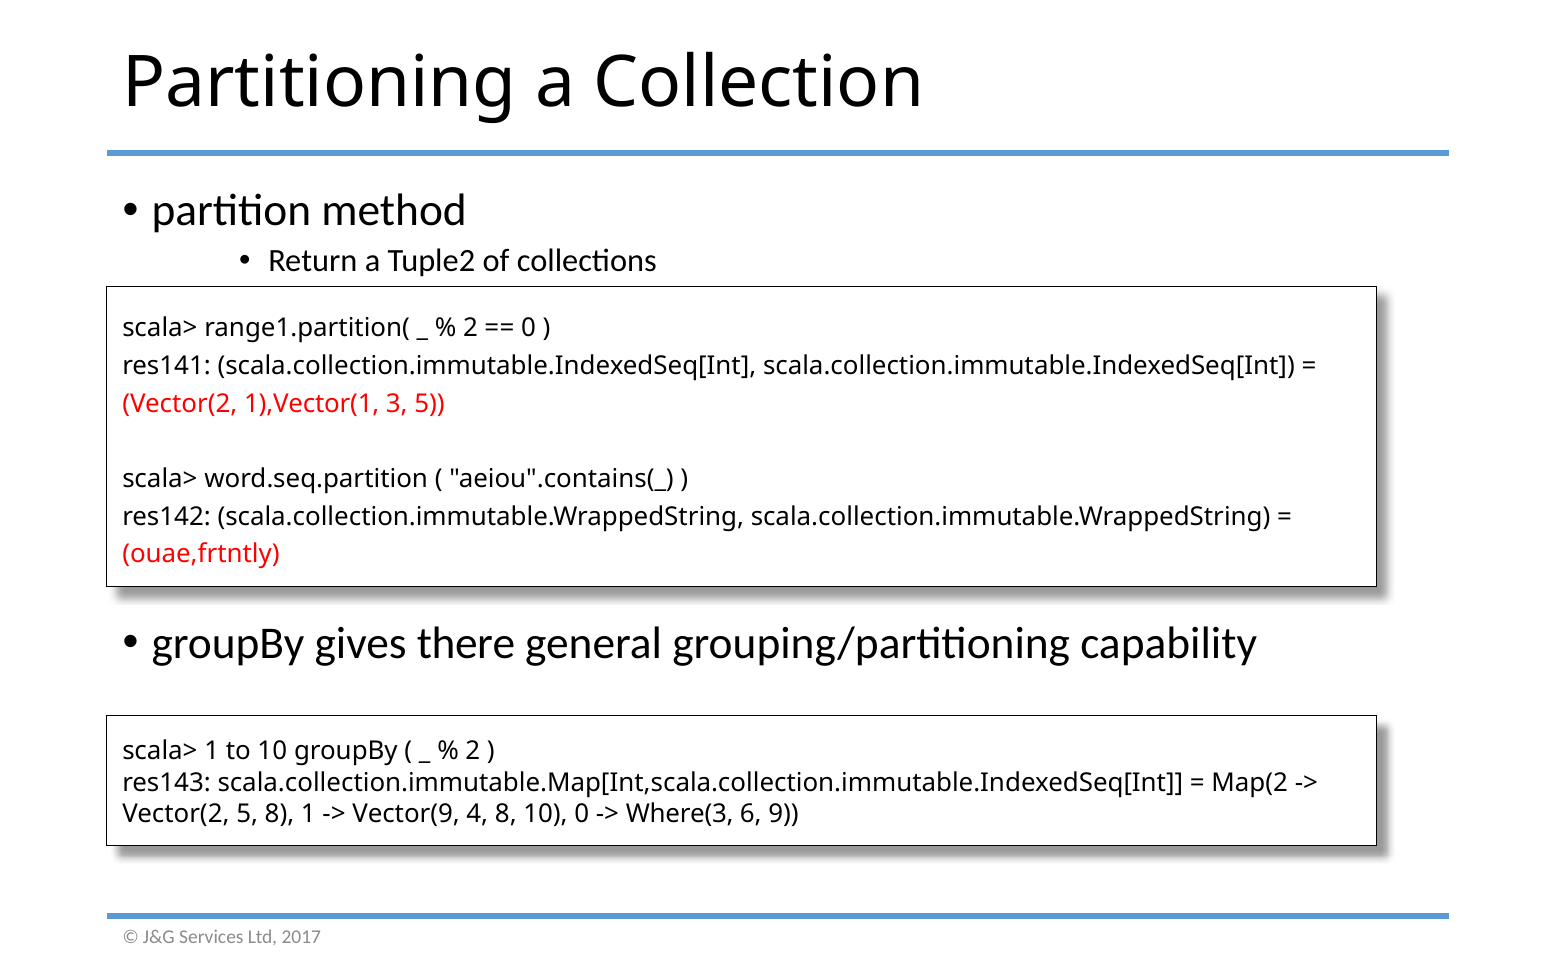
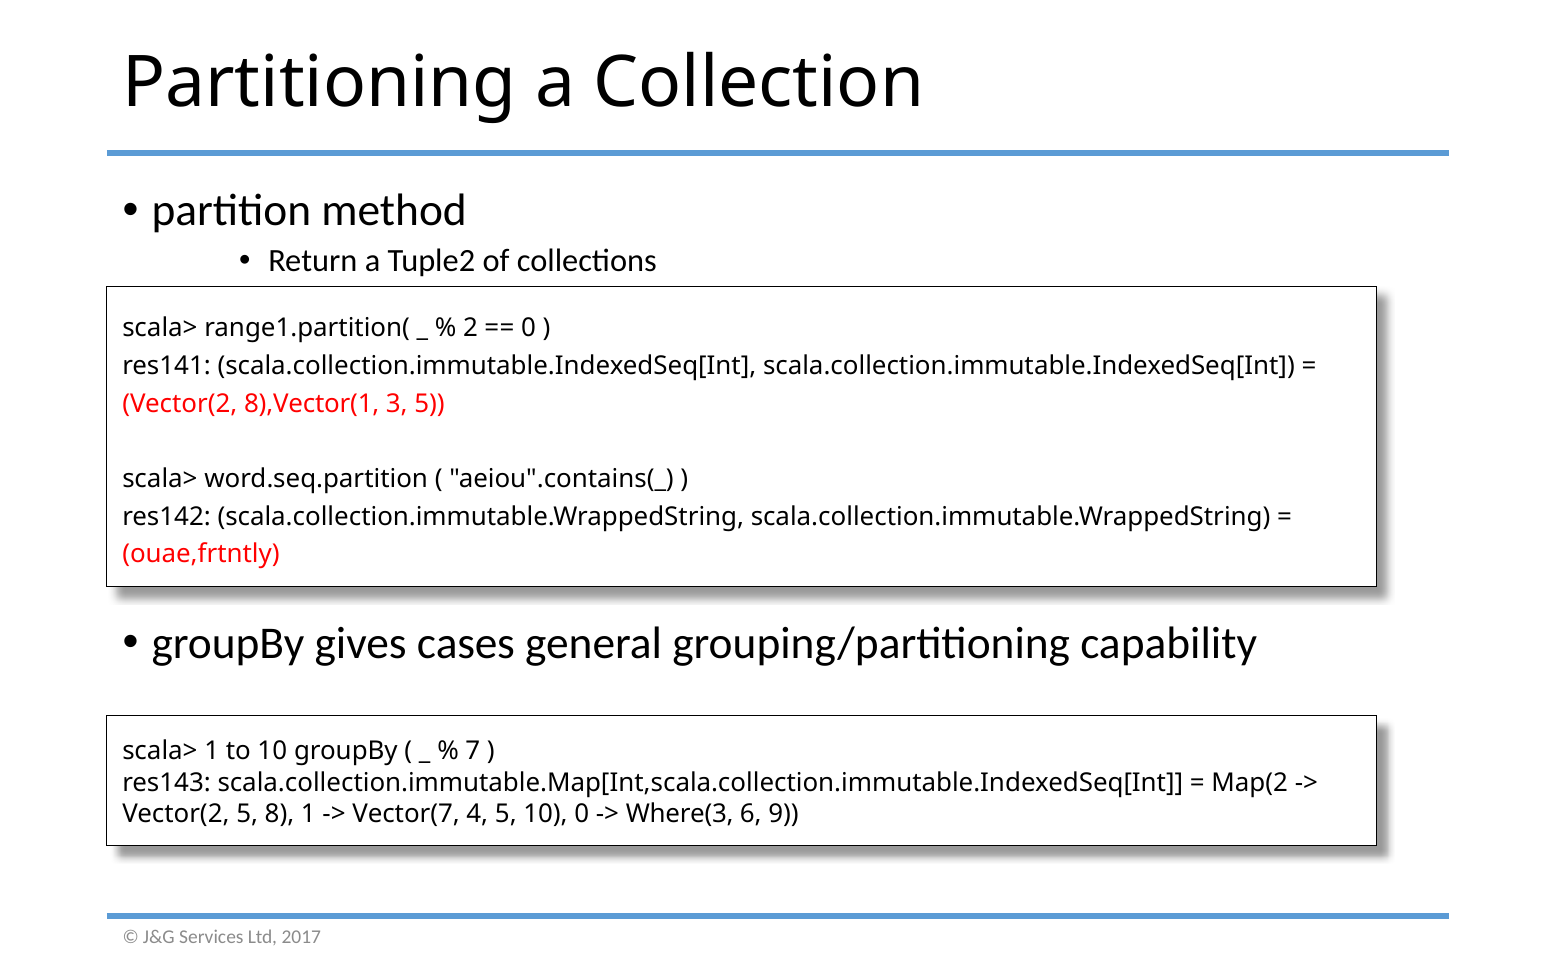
1),Vector(1: 1),Vector(1 -> 8),Vector(1 (312, 403)
there: there -> cases (466, 643)
2: 2 -> 7 (473, 751)
Vector(9: Vector(9 -> Vector(7 (406, 813)
4 8: 8 -> 5 (506, 813)
